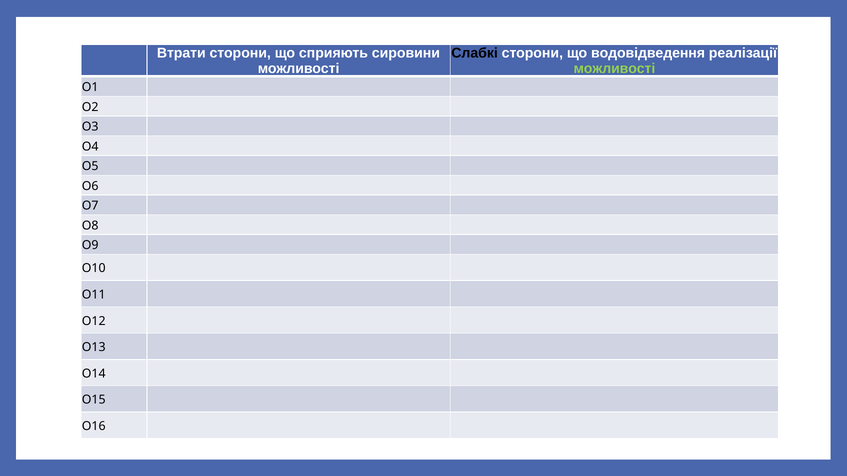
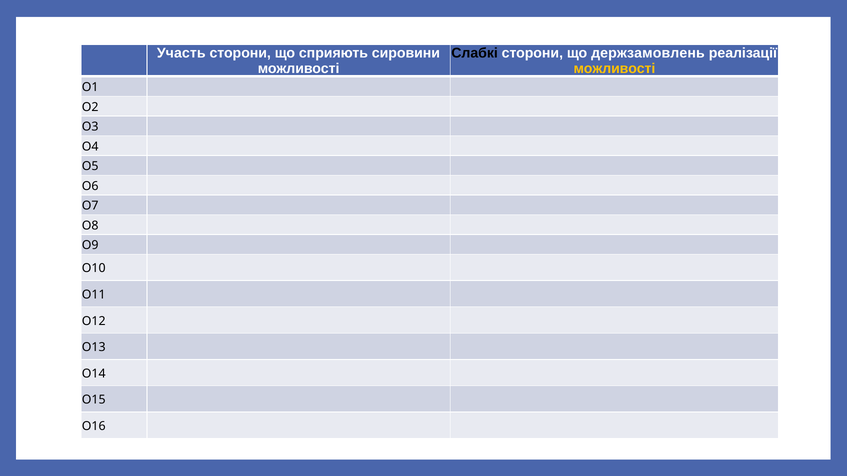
Втрати: Втрати -> Участь (181, 53)
водовідведення: водовідведення -> держзамовлень (648, 53)
можливості colour: light green -> yellow (614, 69)
